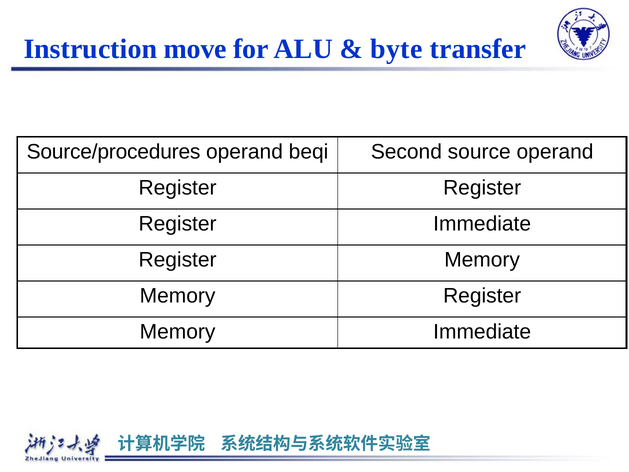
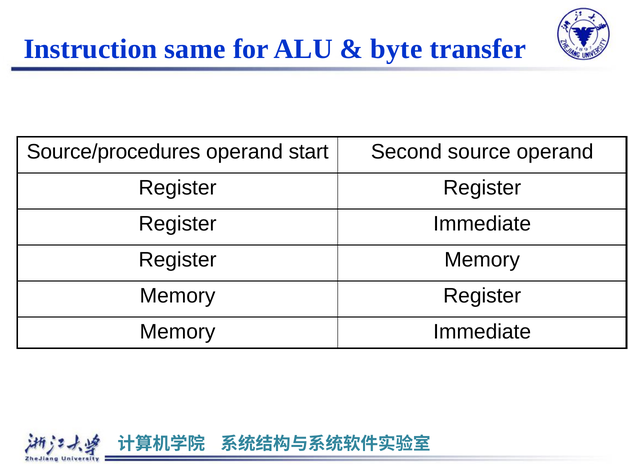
move: move -> same (195, 49)
beqi: beqi -> start (309, 152)
